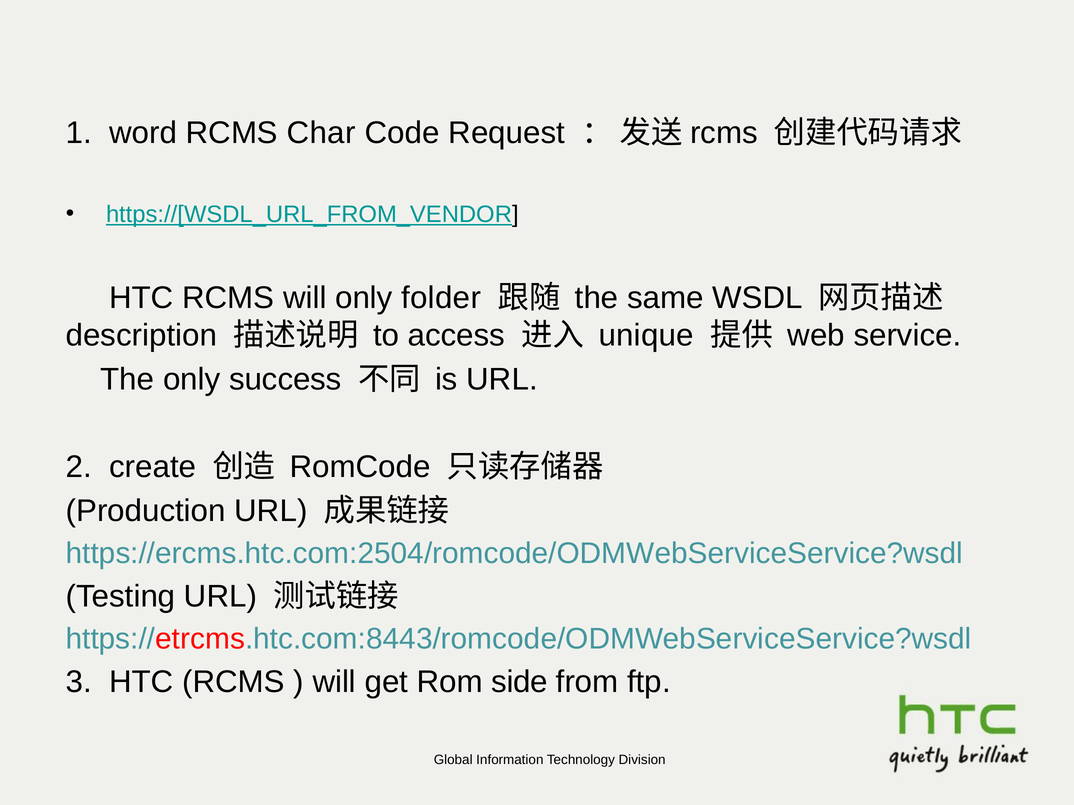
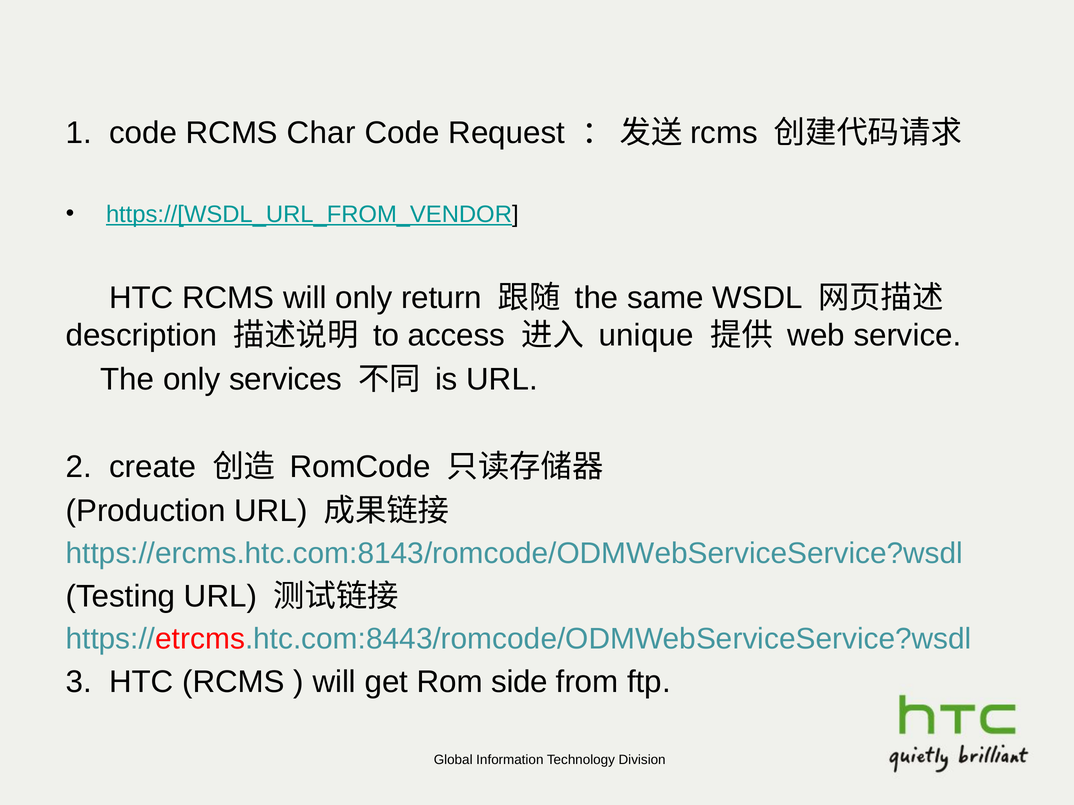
1 word: word -> code (143, 133)
folder: folder -> return (441, 298)
success: success -> services (285, 380)
https://ercms.htc.com:2504/romcode/ODMWebServiceService?wsdl: https://ercms.htc.com:2504/romcode/ODMWebServiceService?wsdl -> https://ercms.htc.com:8143/romcode/ODMWebServiceService?wsdl (514, 554)
